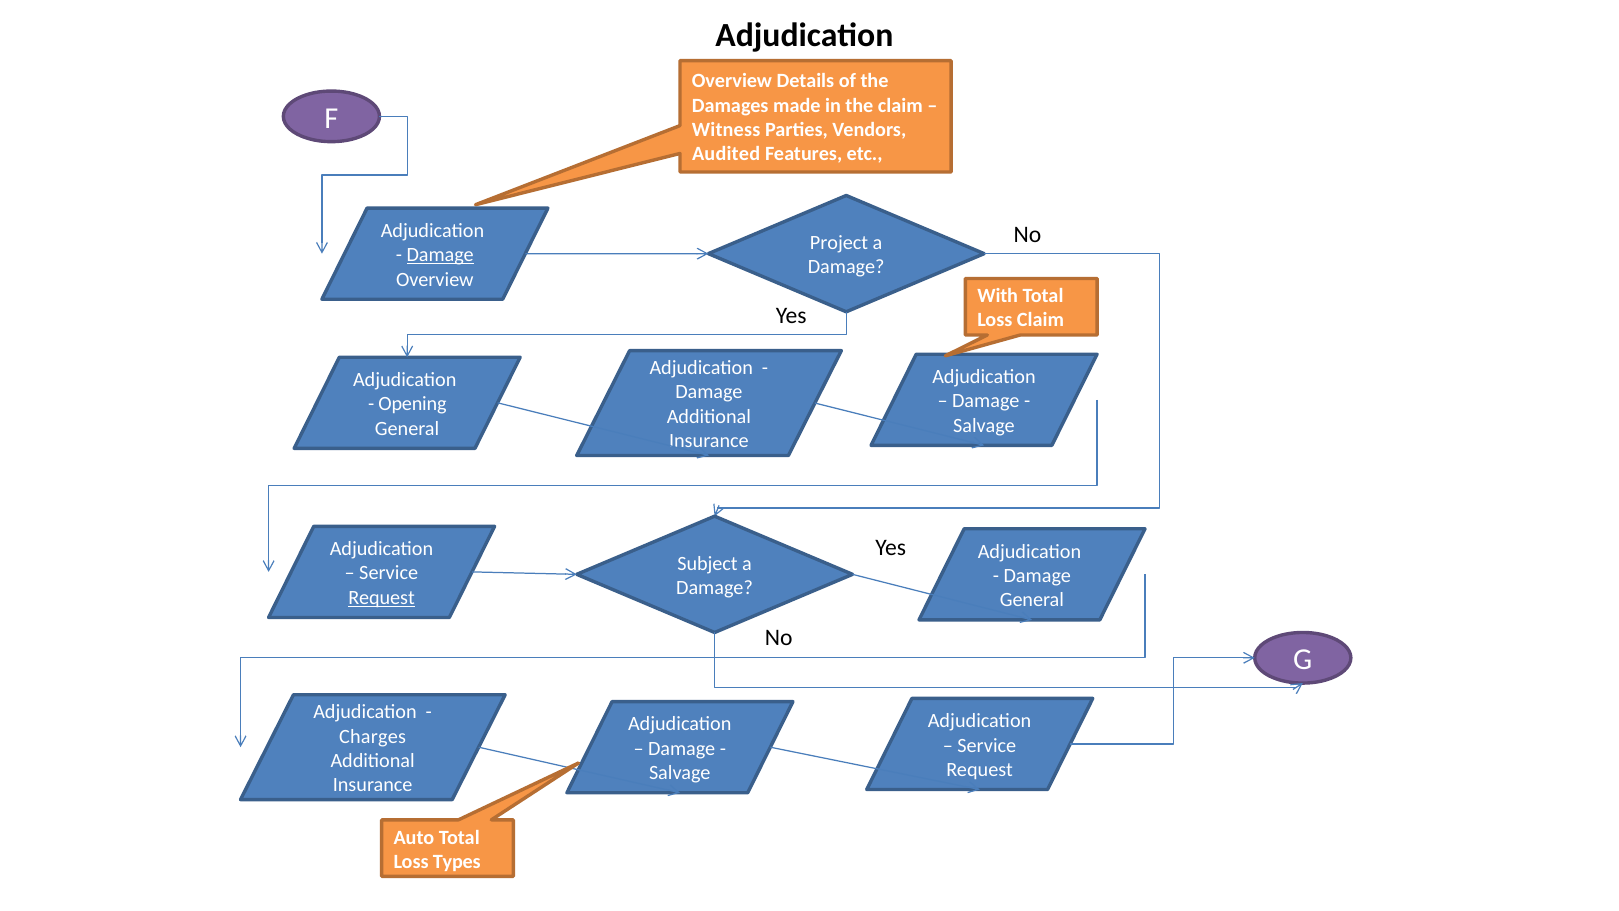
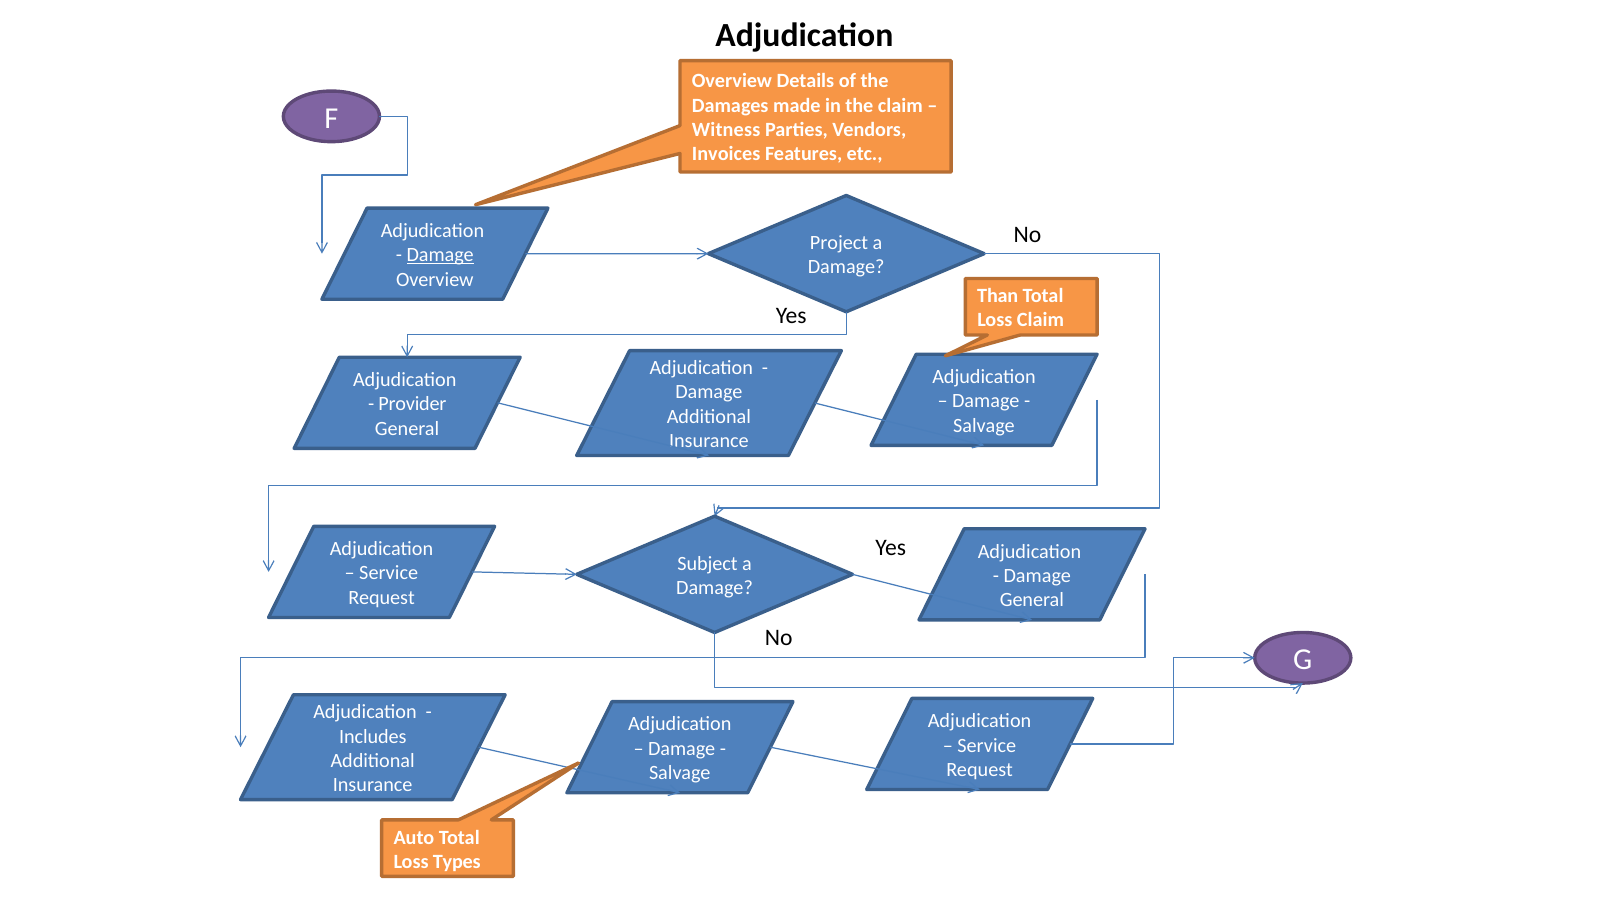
Audited: Audited -> Invoices (726, 154)
With: With -> Than (998, 296)
Opening: Opening -> Provider (412, 404)
Request underline: present -> none (382, 597)
Charges: Charges -> Includes (373, 736)
